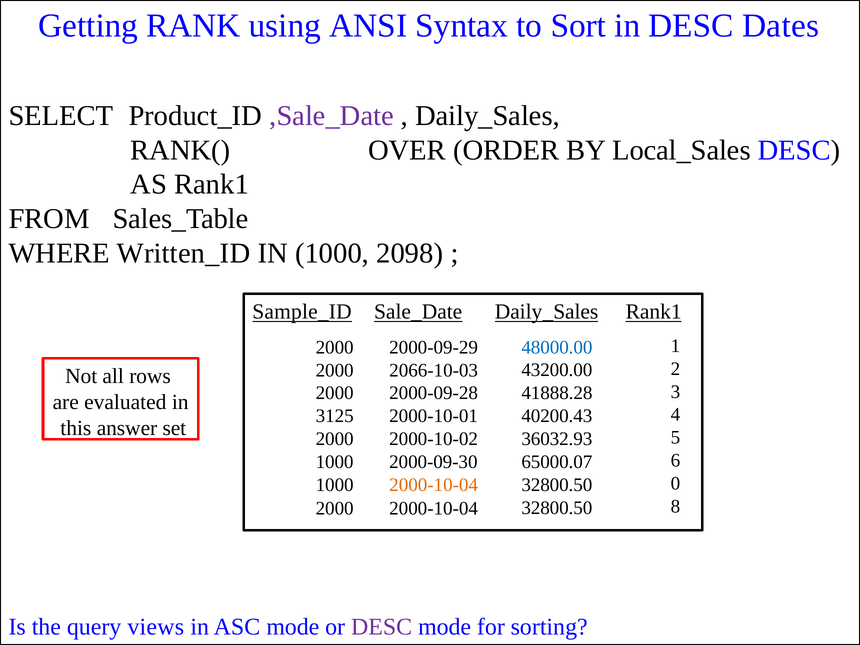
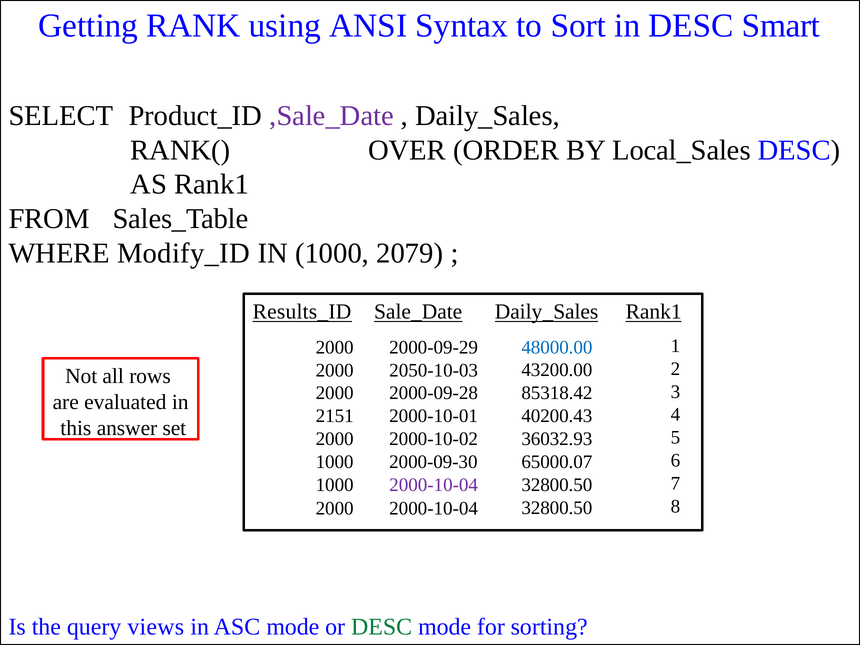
Dates: Dates -> Smart (781, 26)
Written_ID: Written_ID -> Modify_ID (184, 253)
2098: 2098 -> 2079 (410, 253)
Sample_ID: Sample_ID -> Results_ID (302, 312)
2066-10-03: 2066-10-03 -> 2050-10-03 (434, 370)
41888.28: 41888.28 -> 85318.42 (557, 393)
3125: 3125 -> 2151 (335, 416)
2000-10-04 colour: orange -> purple (434, 485)
0: 0 -> 7 (675, 483)
DESC colour: purple -> green (382, 627)
